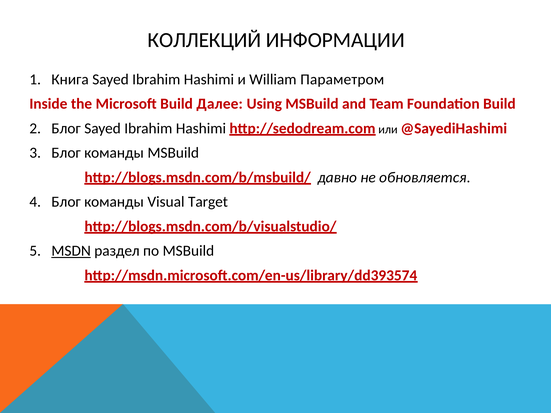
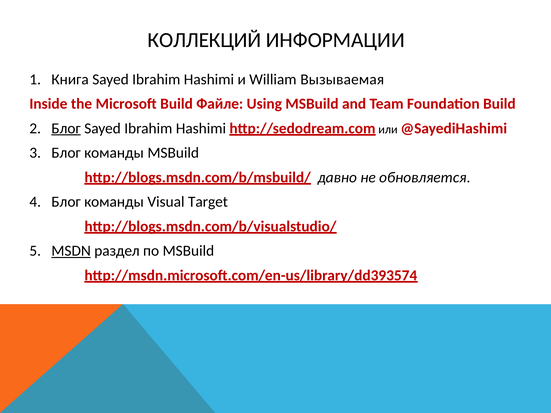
Параметром: Параметром -> Вызываемая (342, 79)
Далее: Далее -> Файле (220, 104)
Блог underline: none -> present (66, 128)
